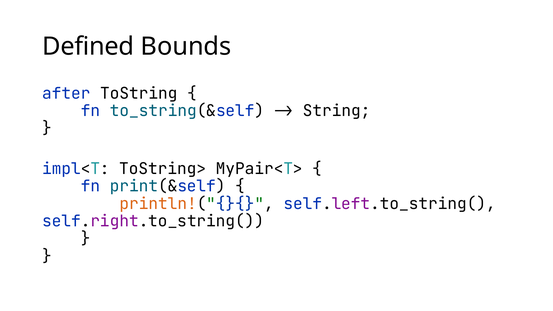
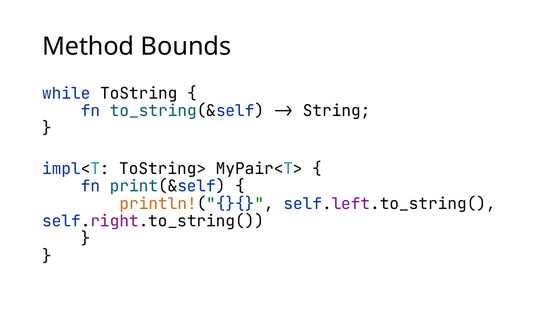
Defined: Defined -> Method (88, 46)
after: after -> while (66, 93)
